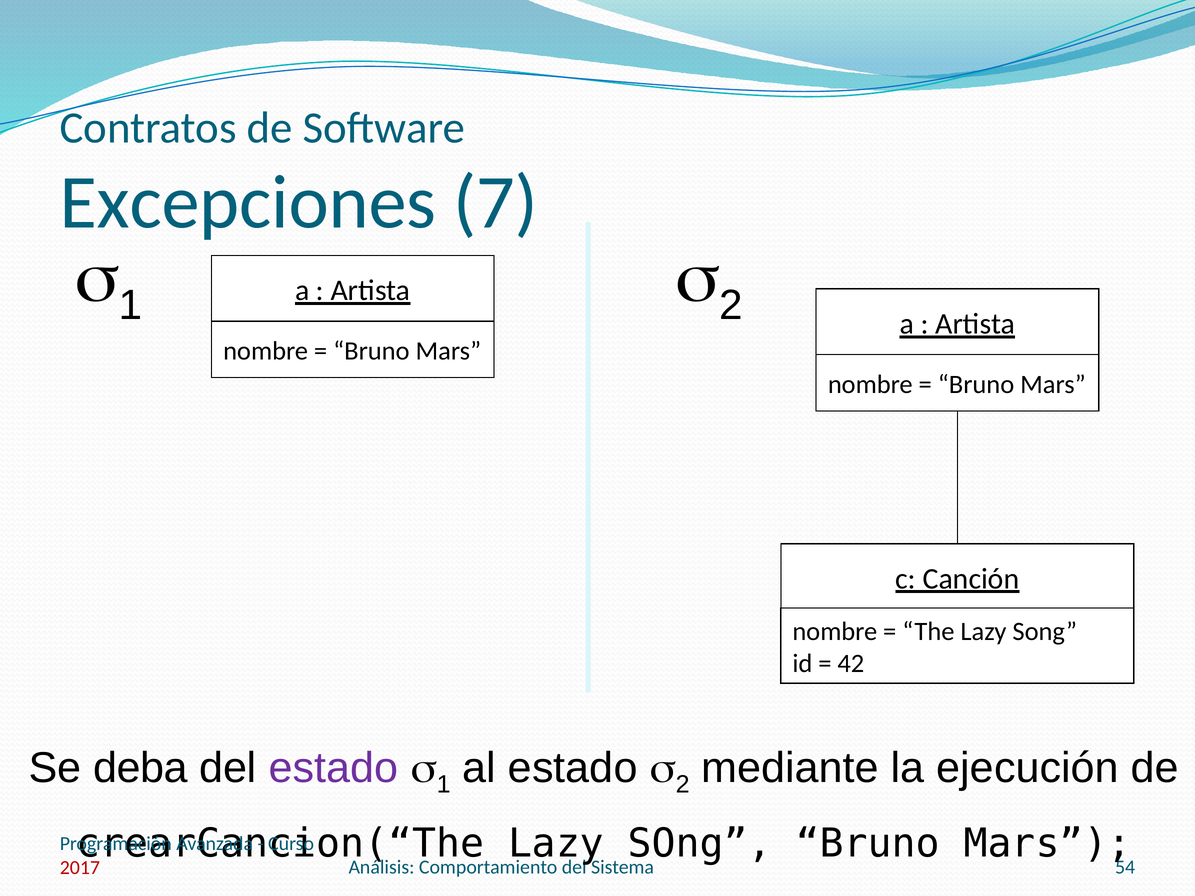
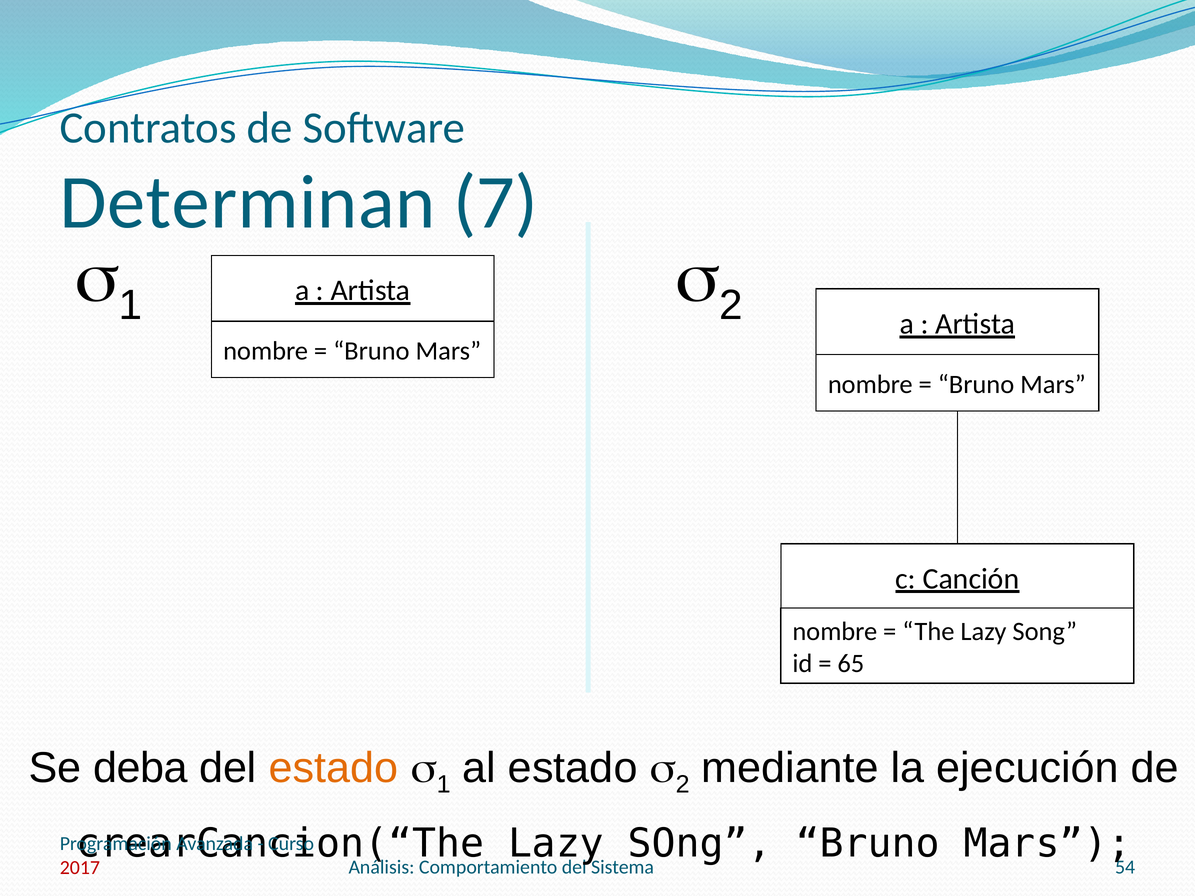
Excepciones: Excepciones -> Determinan (248, 203)
42: 42 -> 65 (851, 664)
estado colour: purple -> orange (333, 768)
